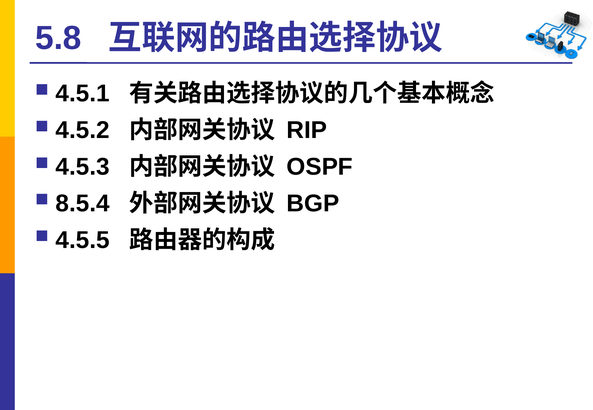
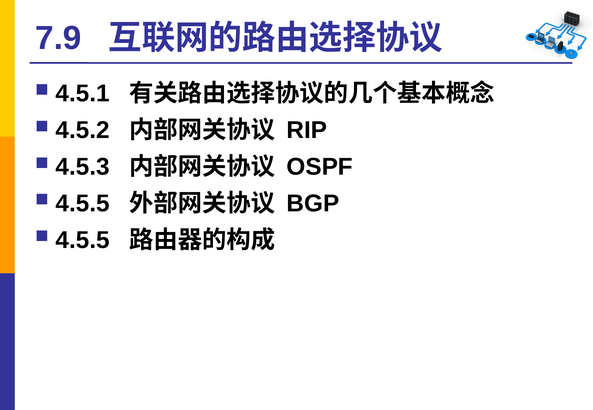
5.8: 5.8 -> 7.9 (58, 38)
8.5.4: 8.5.4 -> 4.5.5 (83, 204)
